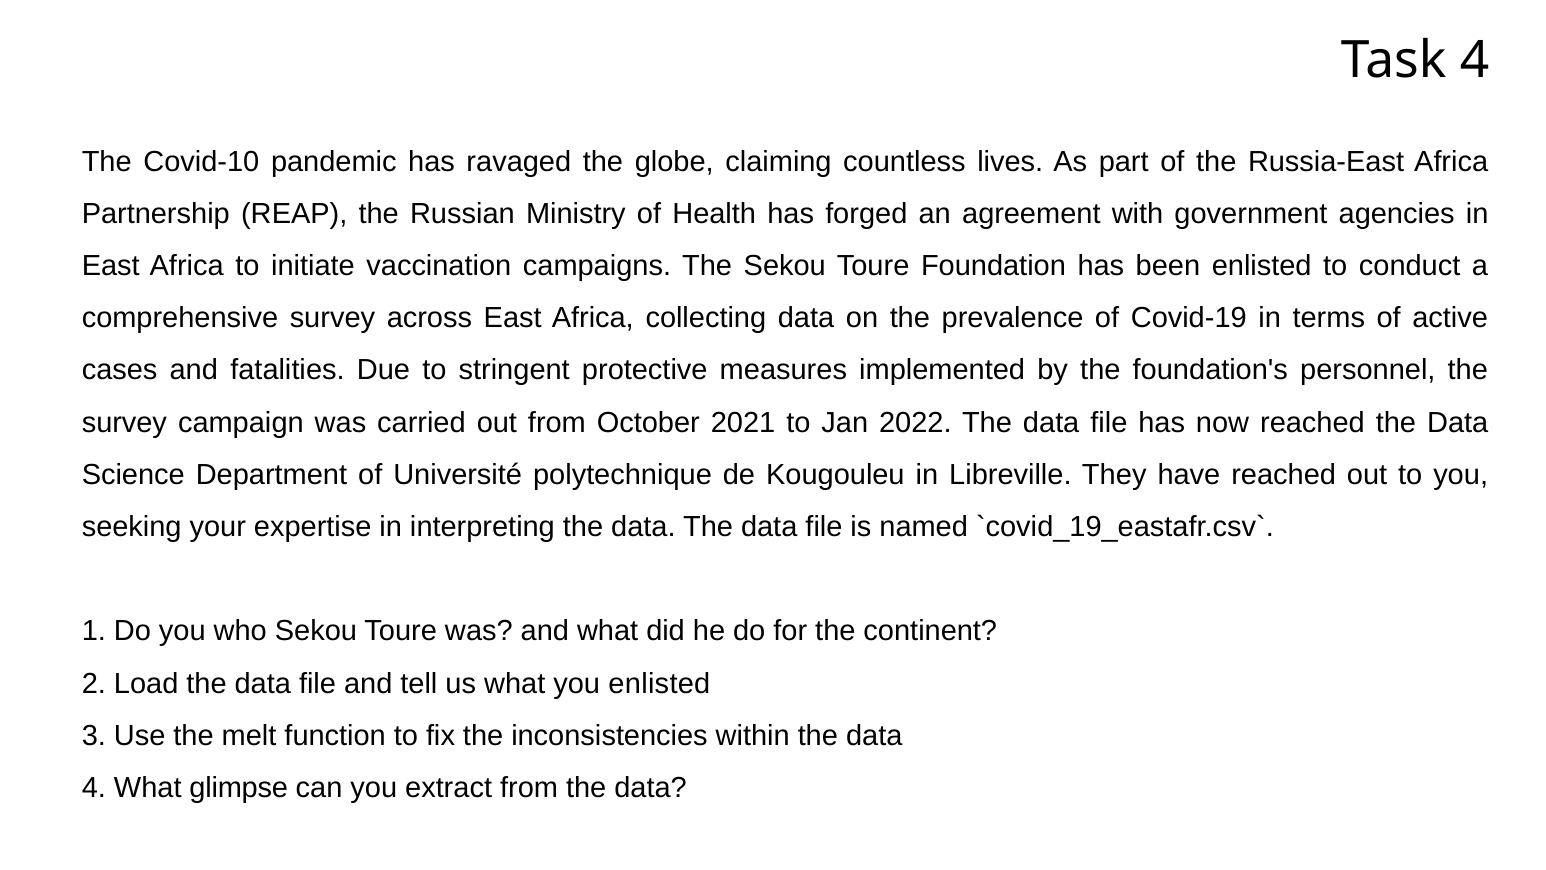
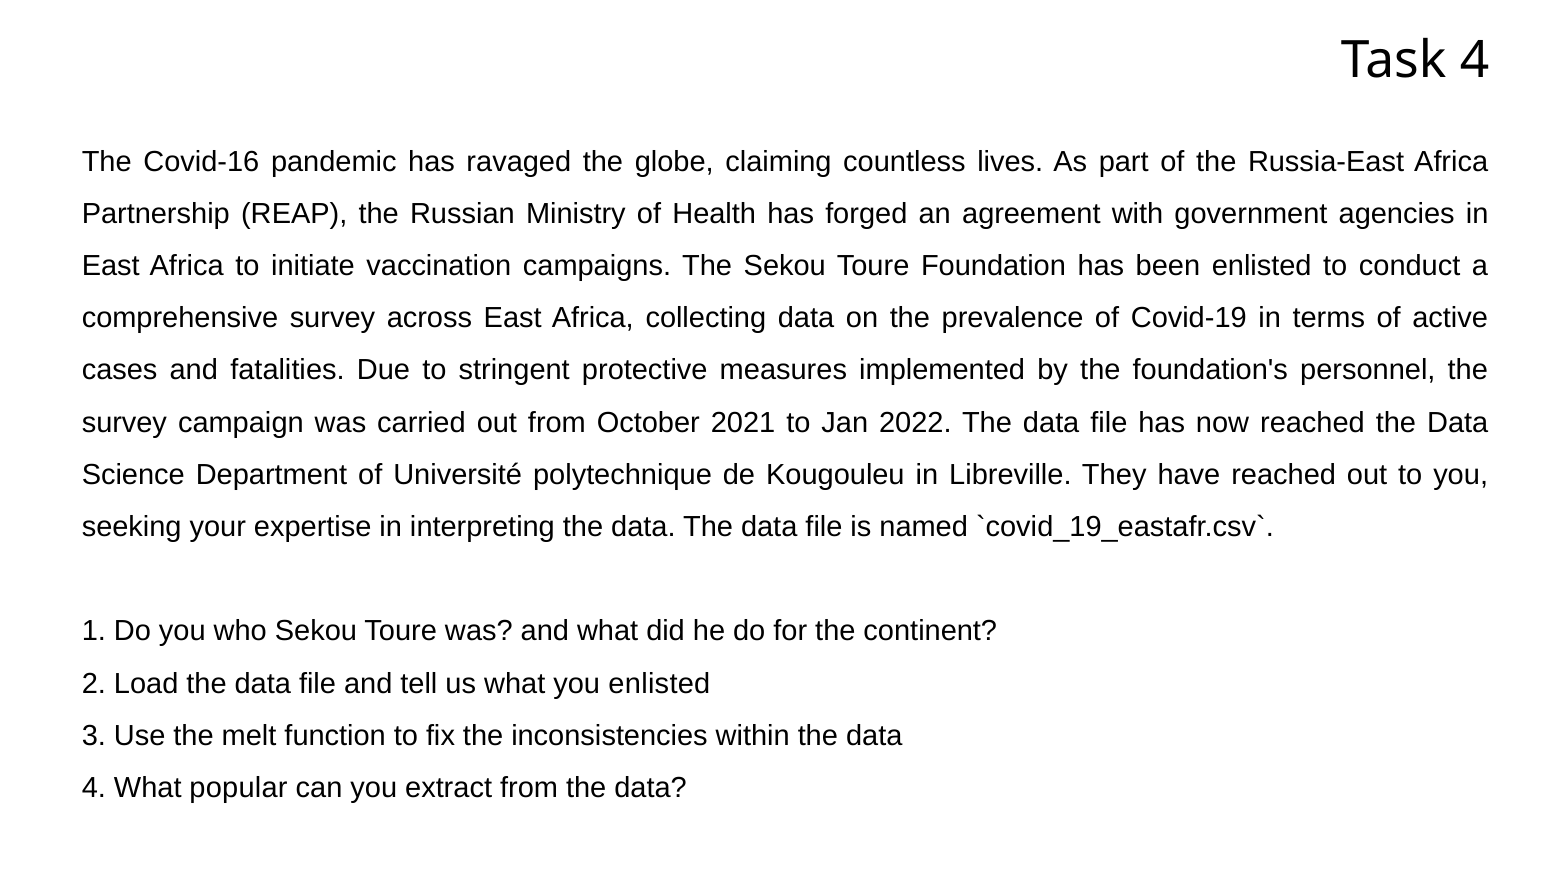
Covid-10: Covid-10 -> Covid-16 (201, 161)
glimpse: glimpse -> popular (238, 788)
